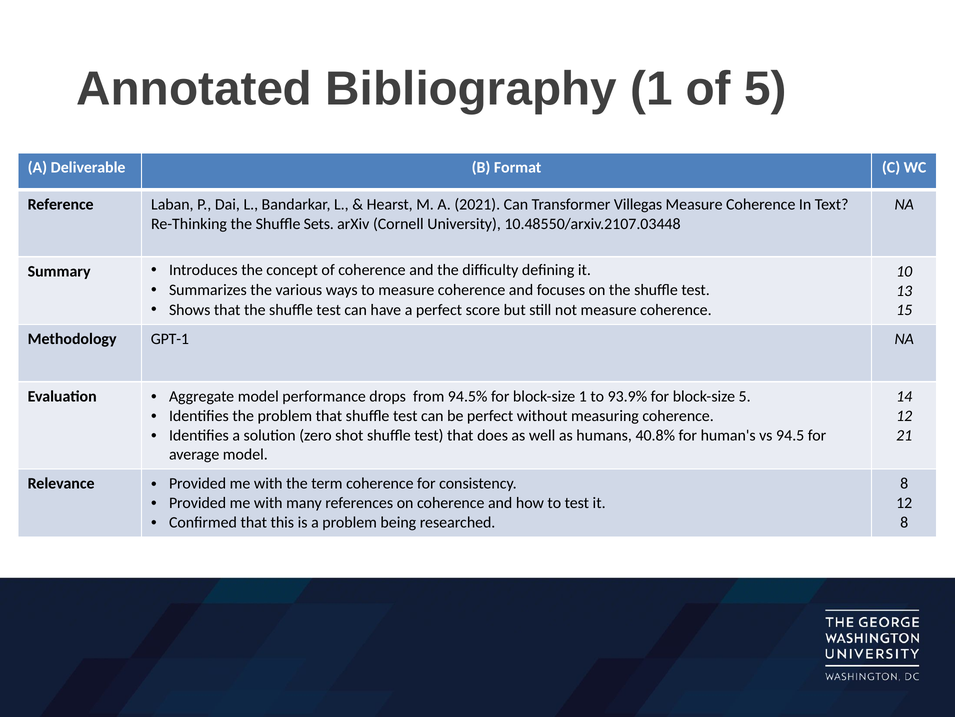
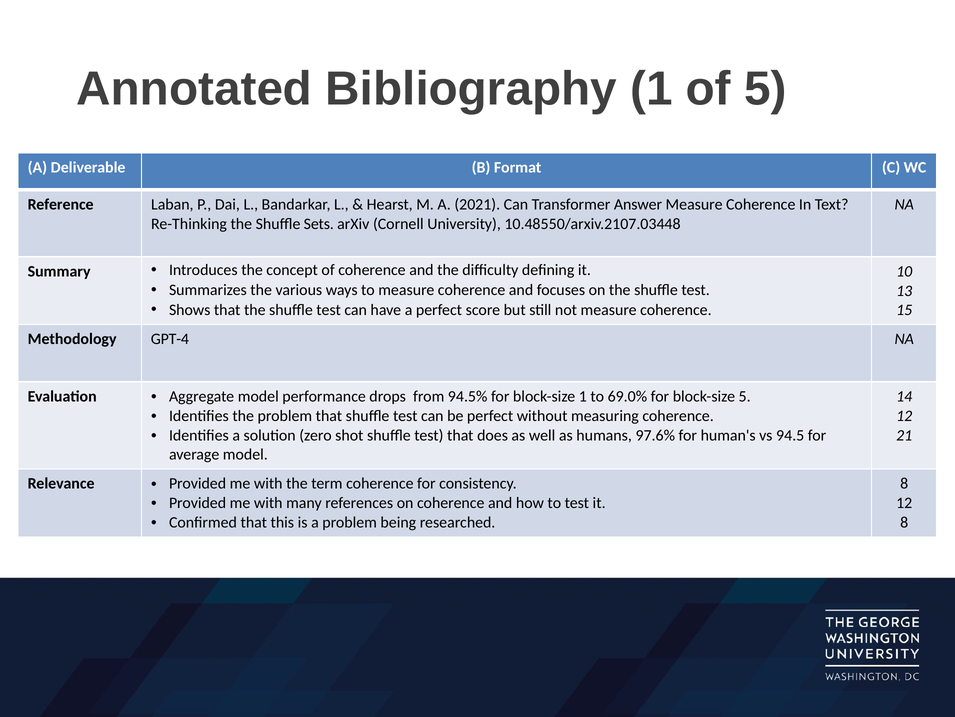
Villegas: Villegas -> Answer (638, 204)
GPT-1: GPT-1 -> GPT-4 (170, 339)
93.9%: 93.9% -> 69.0% (627, 396)
40.8%: 40.8% -> 97.6% (655, 435)
